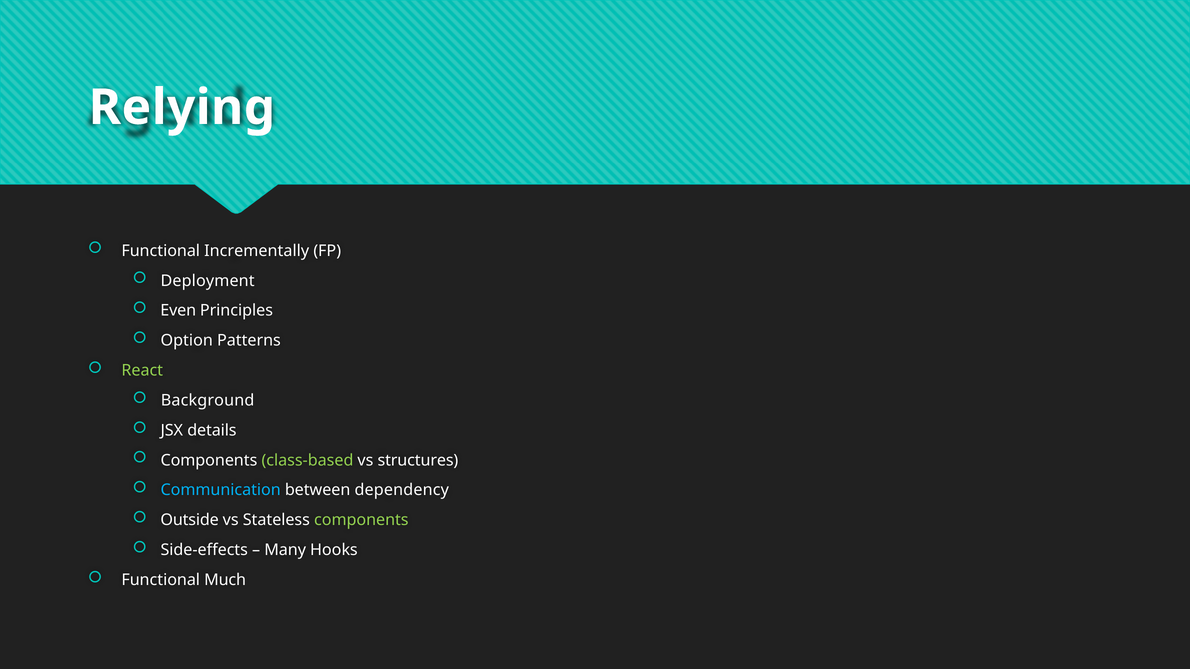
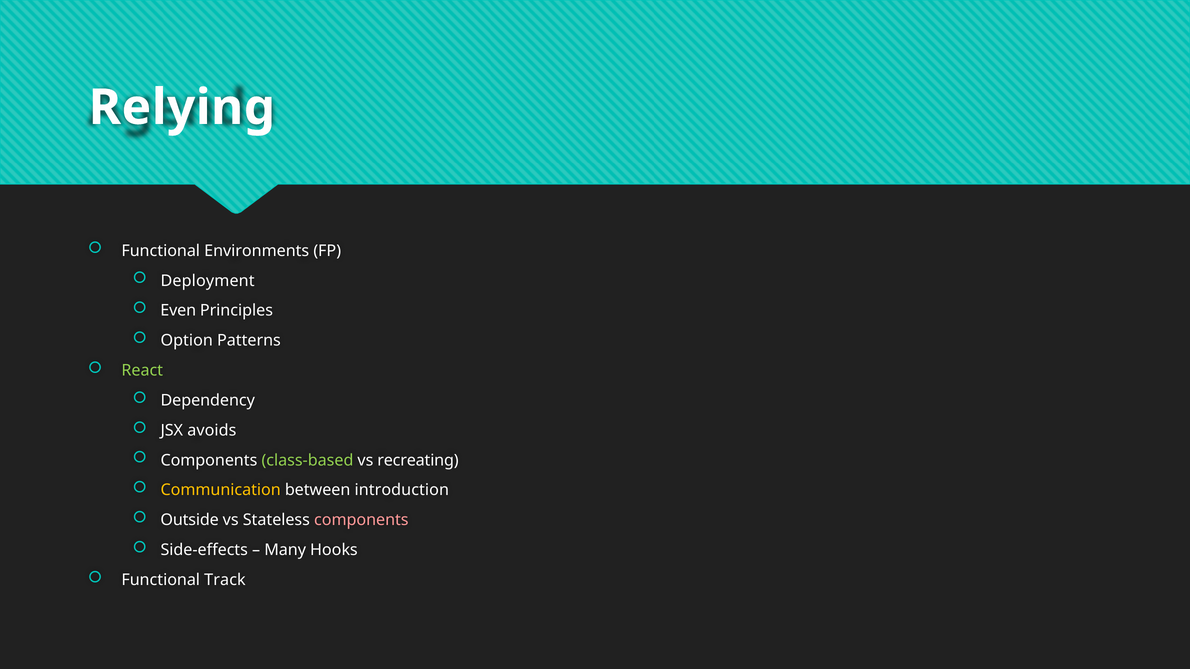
Incrementally: Incrementally -> Environments (257, 251)
Background: Background -> Dependency (208, 401)
details: details -> avoids (212, 431)
structures: structures -> recreating (418, 460)
Communication colour: light blue -> yellow (221, 490)
dependency: dependency -> introduction (402, 490)
components colour: light green -> pink (361, 520)
Much: Much -> Track (225, 580)
